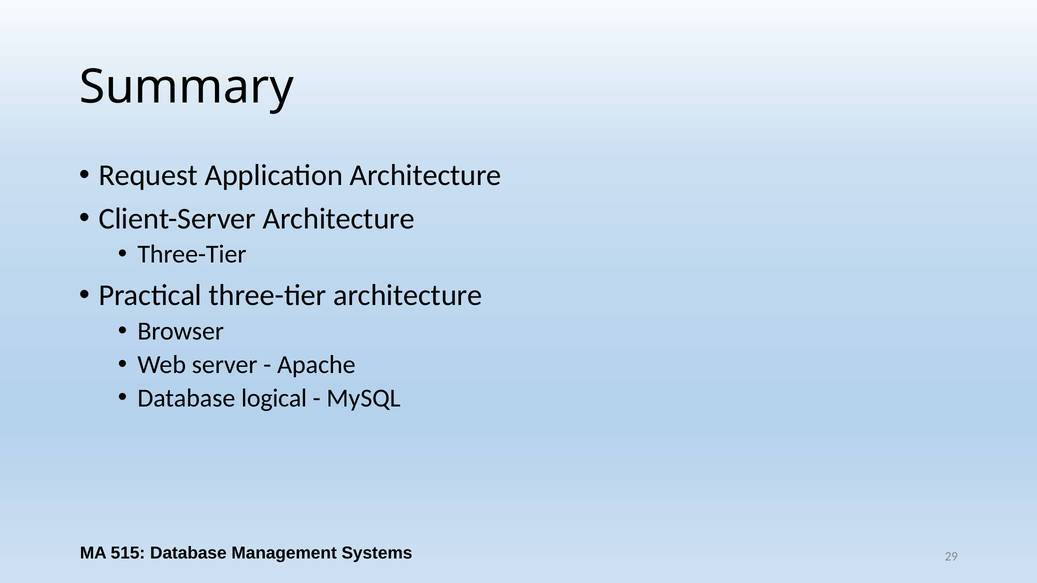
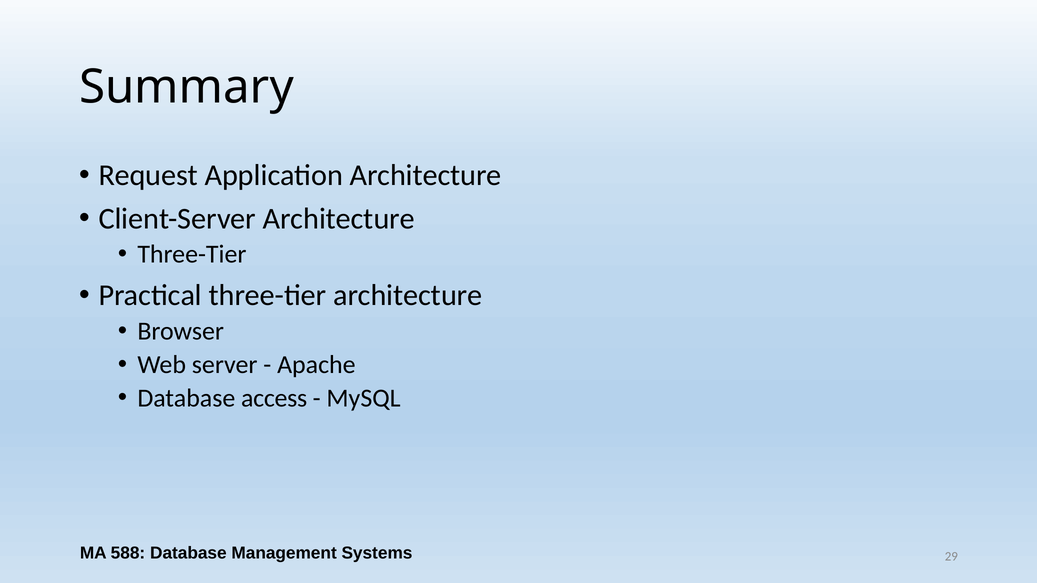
logical: logical -> access (274, 398)
515: 515 -> 588 (128, 554)
